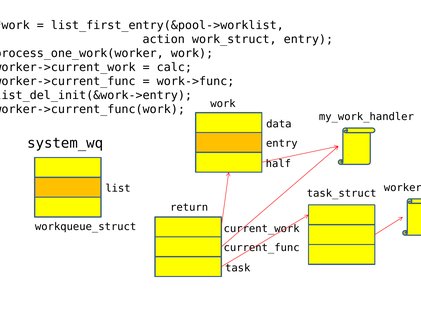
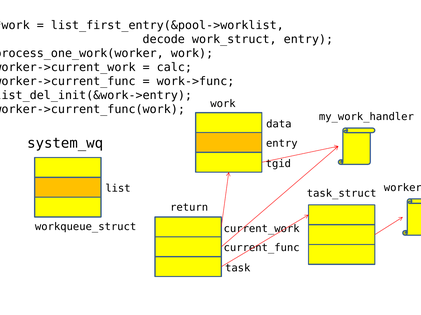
action: action -> decode (164, 39)
half: half -> tgid (278, 164)
